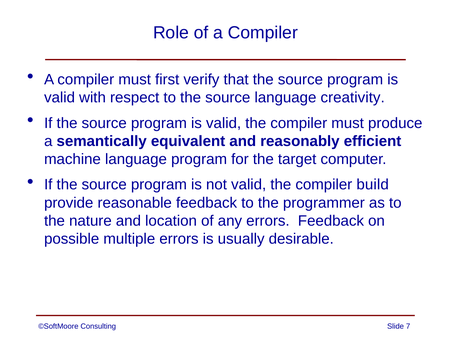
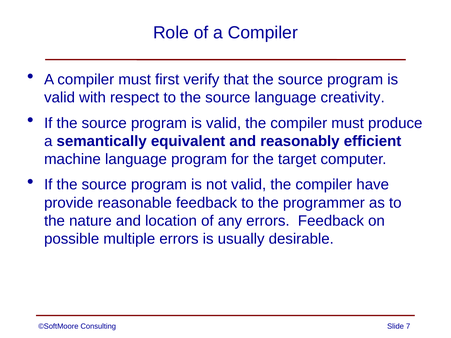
build: build -> have (373, 185)
